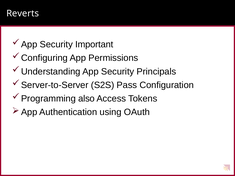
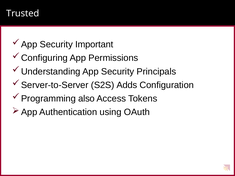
Reverts: Reverts -> Trusted (23, 13)
Pass: Pass -> Adds (127, 85)
